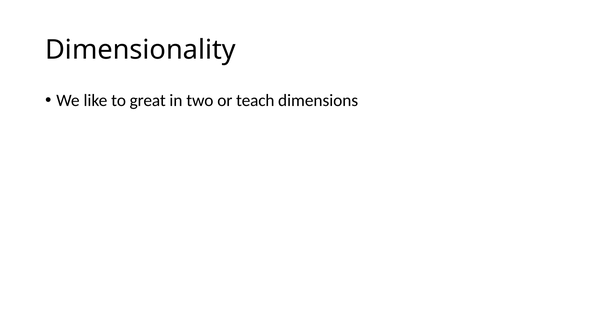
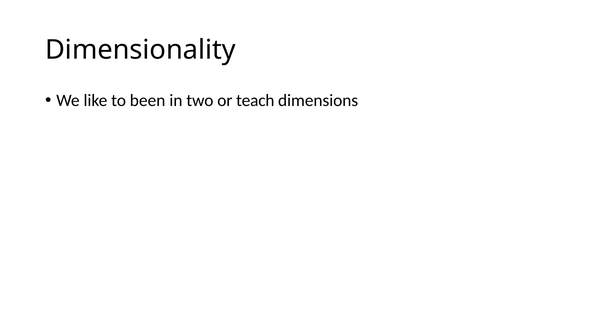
great: great -> been (148, 100)
